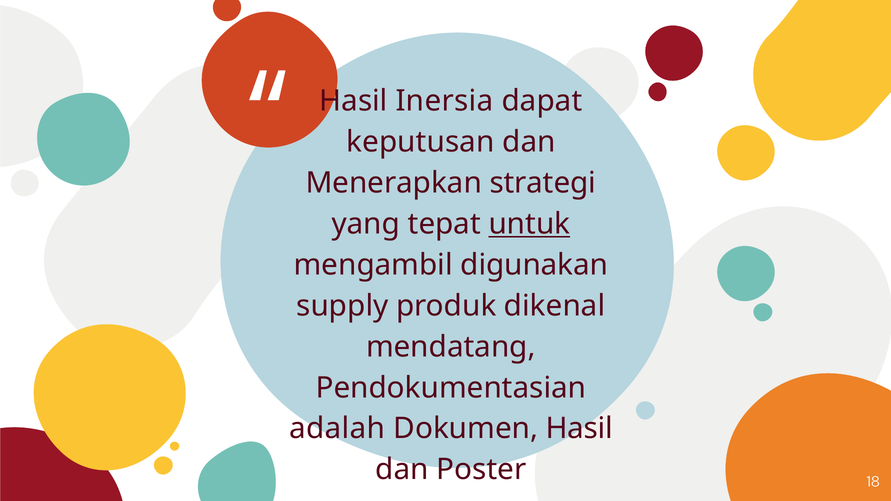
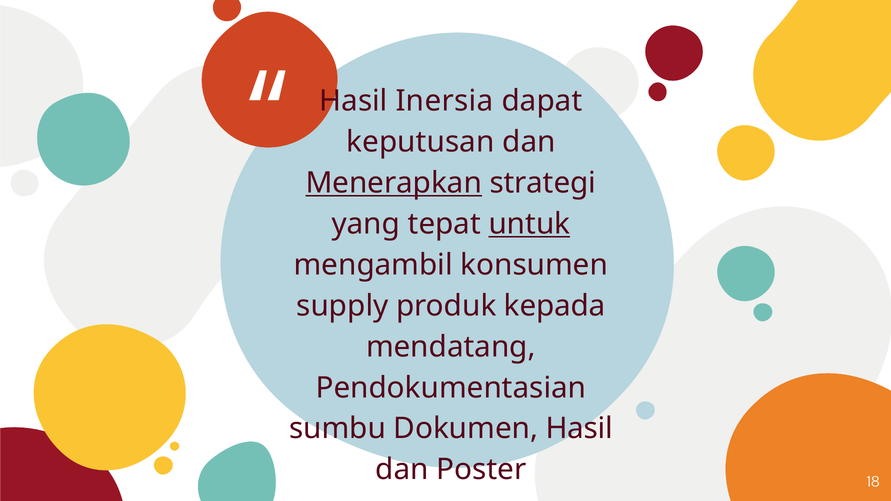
Menerapkan underline: none -> present (394, 183)
digunakan: digunakan -> konsumen (534, 265)
dikenal: dikenal -> kepada (555, 306)
adalah: adalah -> sumbu (338, 429)
